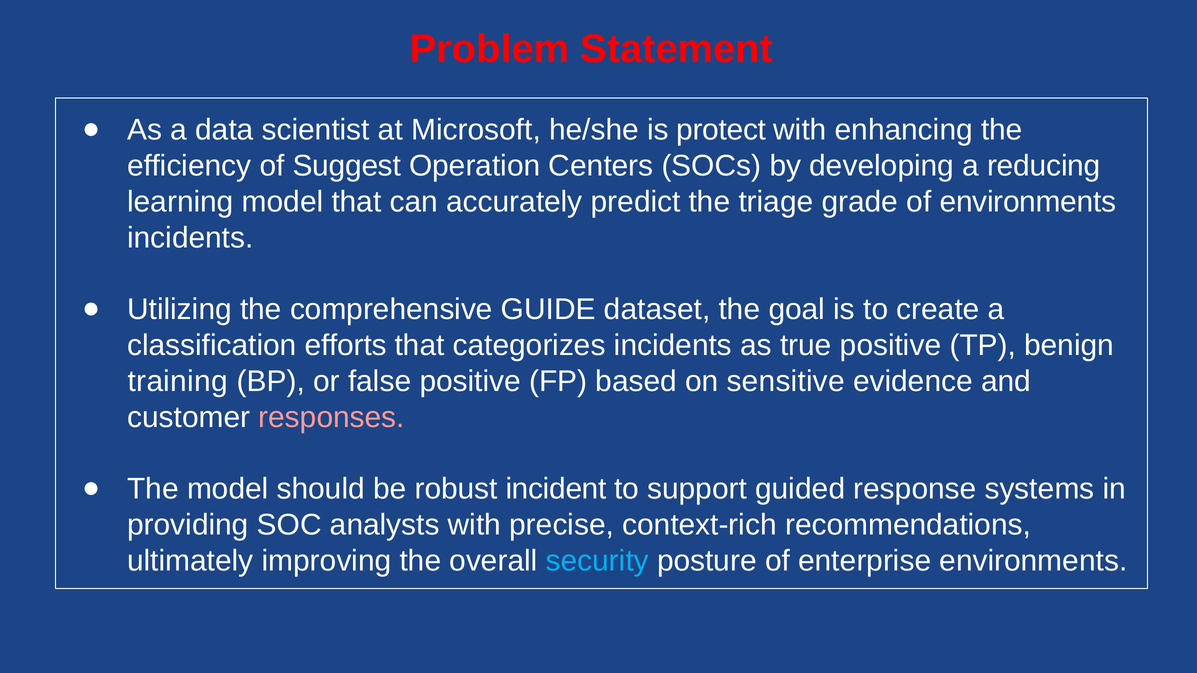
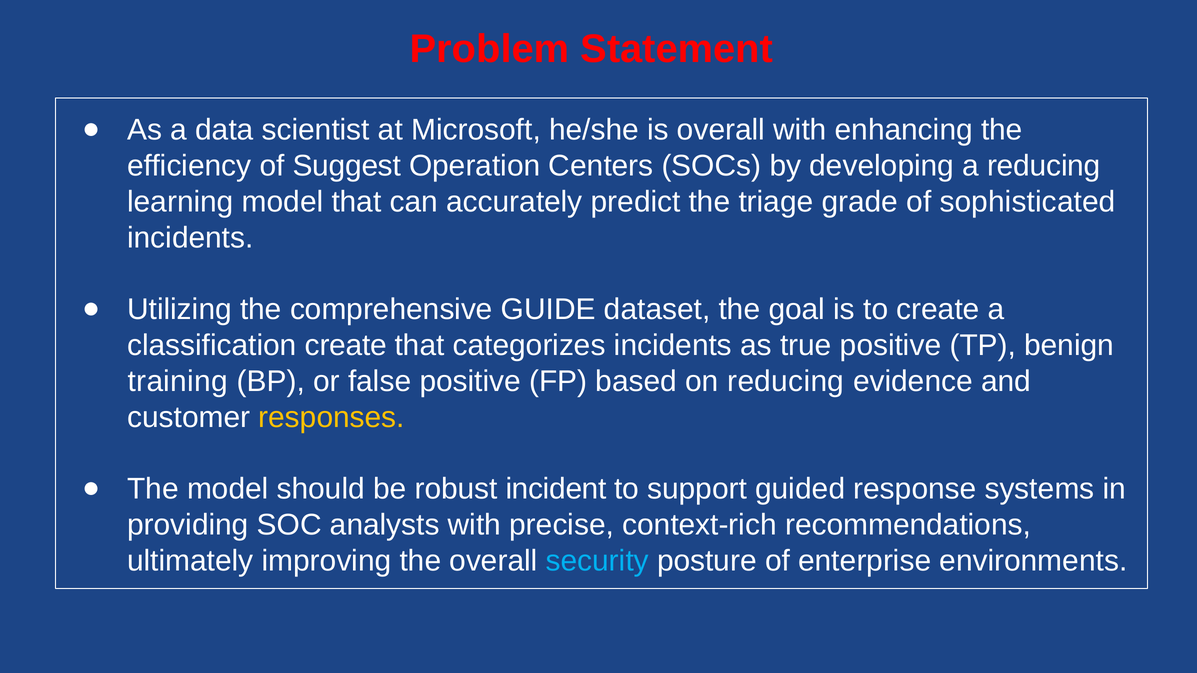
is protect: protect -> overall (721, 130)
of environments: environments -> sophisticated (1028, 202)
classification efforts: efforts -> create (346, 346)
on sensitive: sensitive -> reducing (786, 382)
responses colour: pink -> yellow (332, 417)
